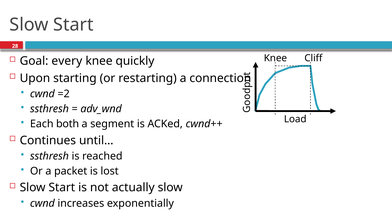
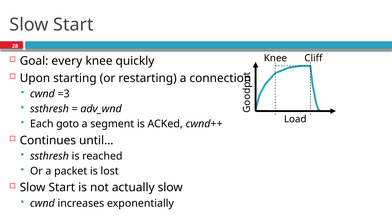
=2: =2 -> =3 (64, 94)
both: both -> goto (68, 124)
